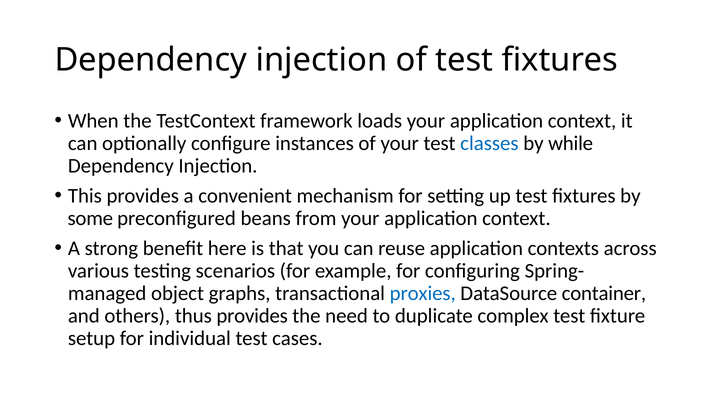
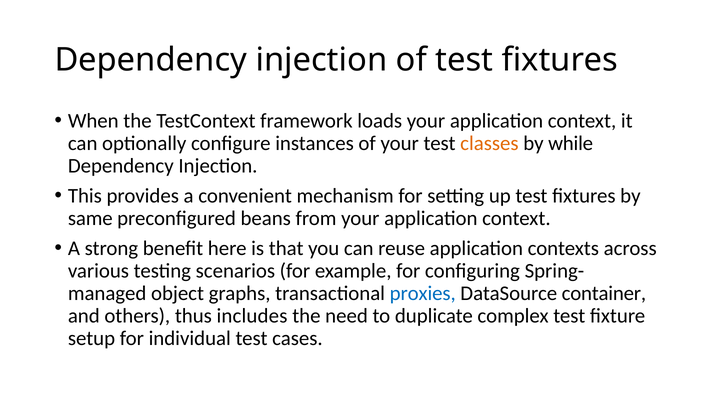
classes colour: blue -> orange (489, 143)
some: some -> same (90, 218)
thus provides: provides -> includes (252, 316)
